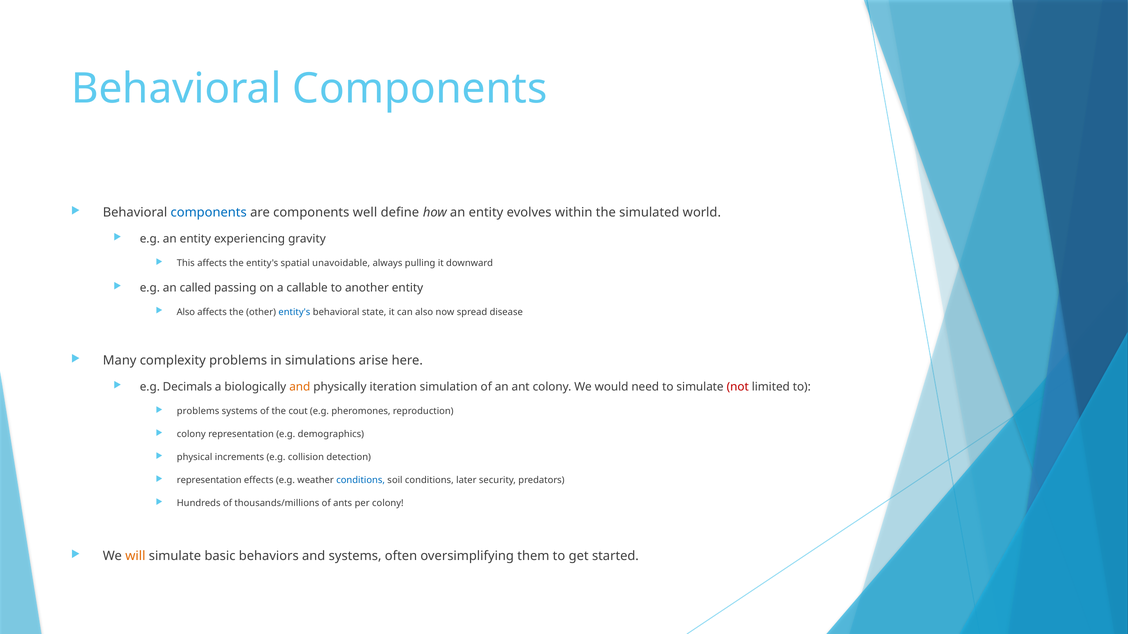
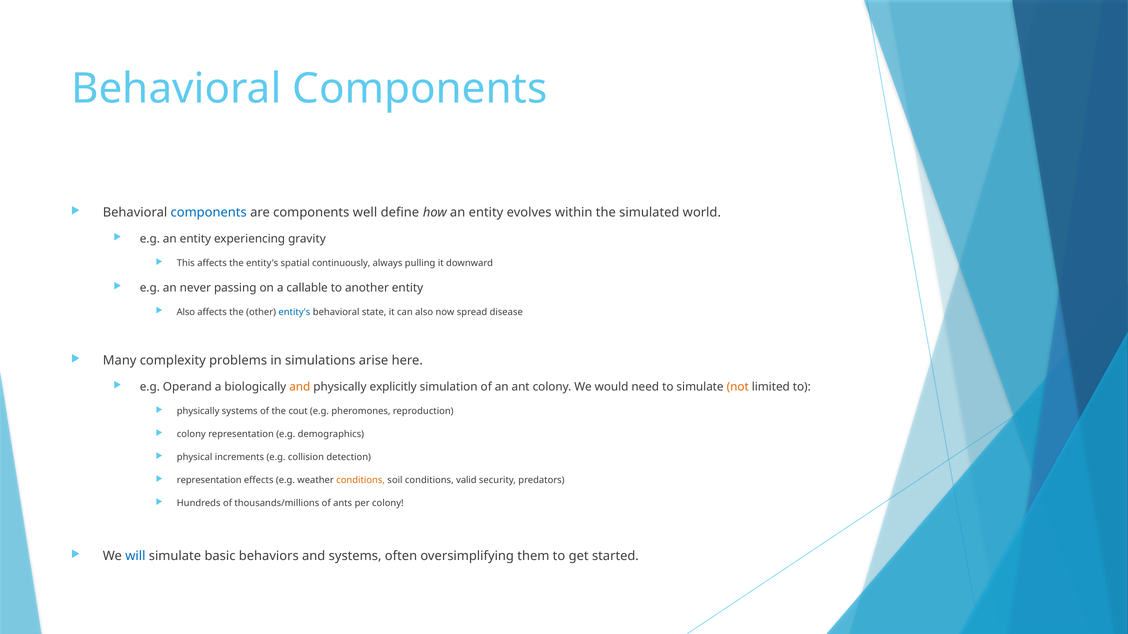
unavoidable: unavoidable -> continuously (341, 264)
called: called -> never (195, 288)
Decimals: Decimals -> Operand (187, 387)
iteration: iteration -> explicitly (393, 387)
not colour: red -> orange (738, 387)
problems: problems -> physically (198, 412)
conditions colour: blue -> orange (361, 481)
later: later -> valid (466, 481)
will colour: orange -> blue (135, 556)
